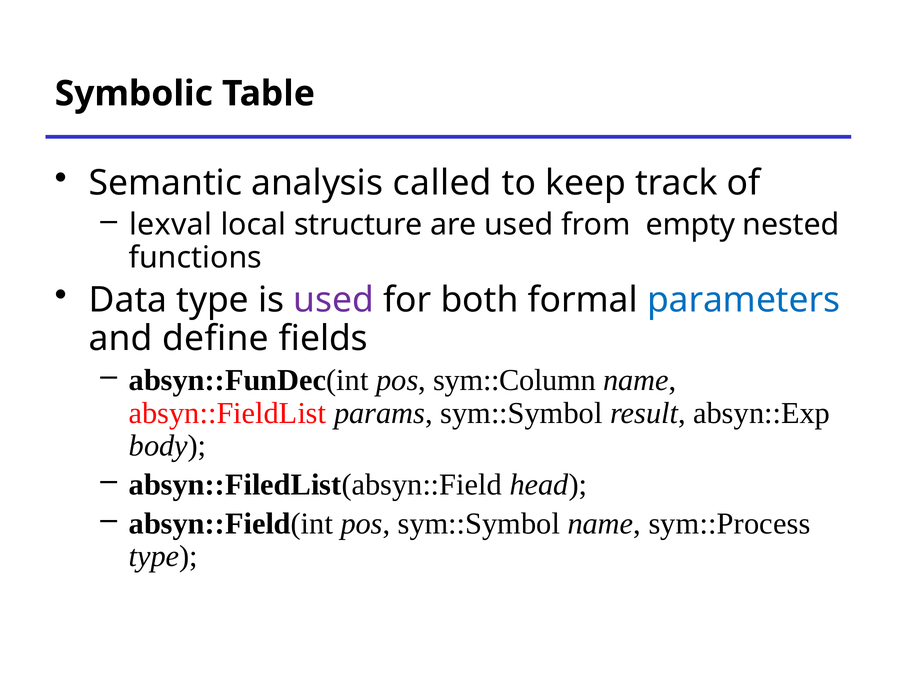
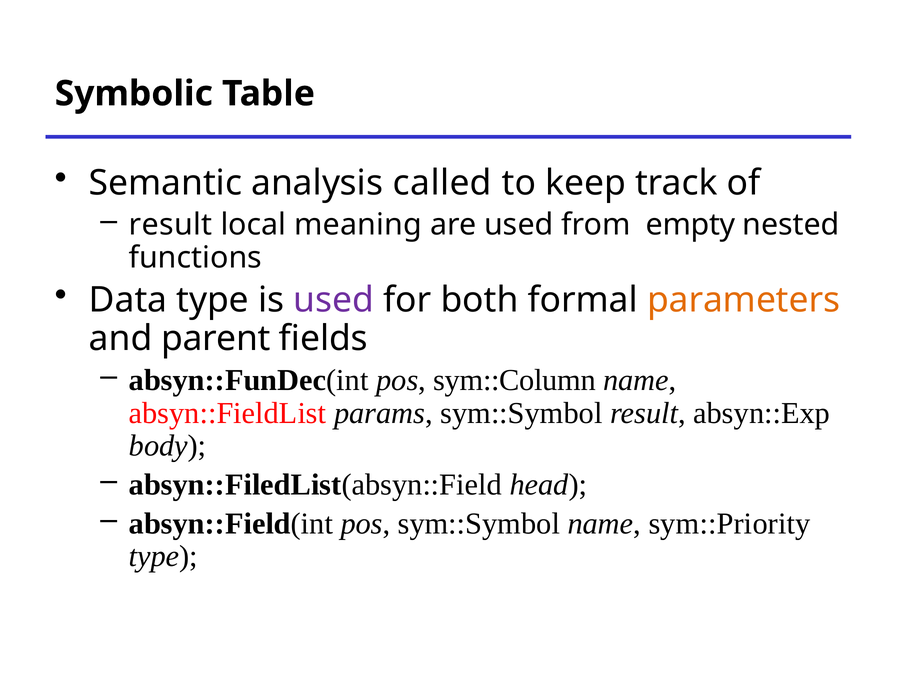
lexval: lexval -> result (171, 225)
structure: structure -> meaning (358, 225)
parameters colour: blue -> orange (744, 300)
define: define -> parent (216, 339)
sym::Process: sym::Process -> sym::Priority (729, 524)
